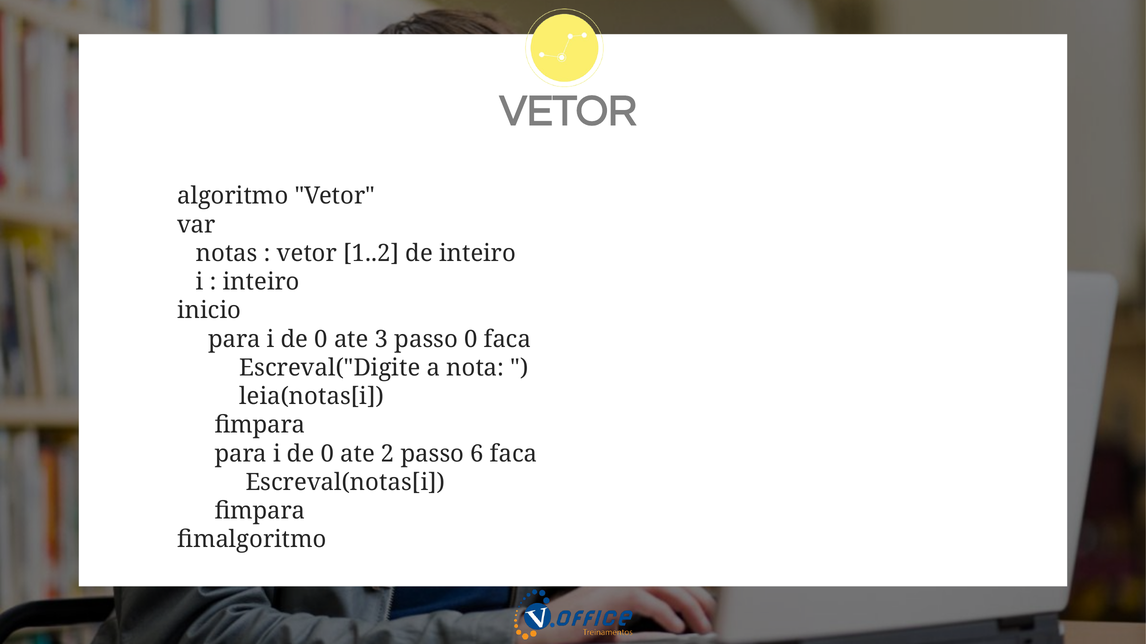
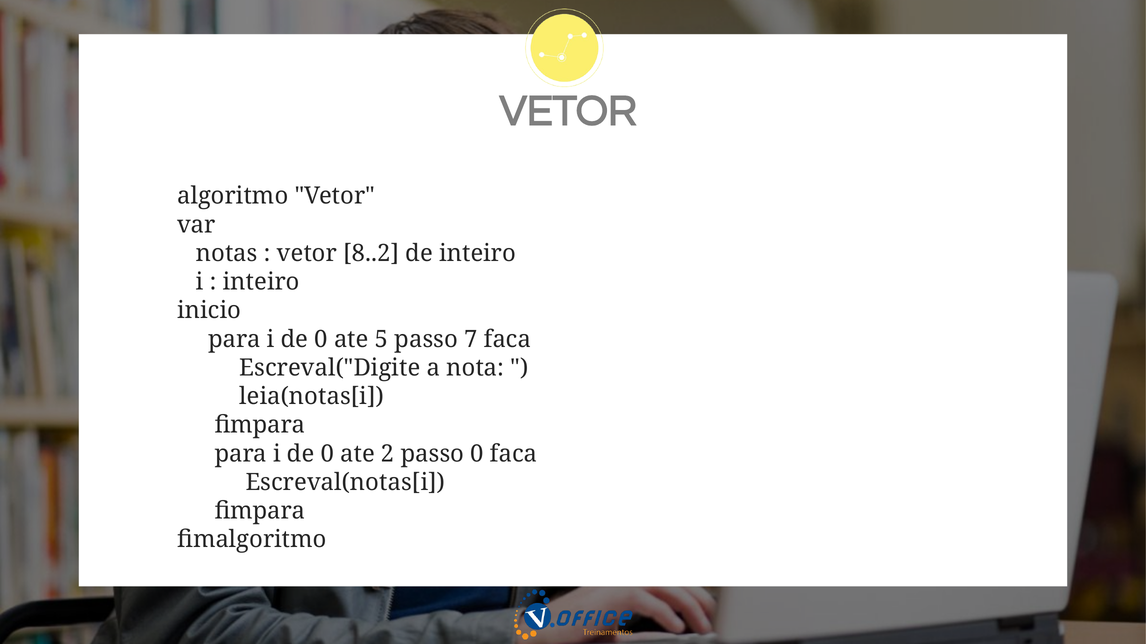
1..2: 1..2 -> 8..2 (371, 253)
3: 3 -> 5 (381, 339)
passo 0: 0 -> 7 (471, 339)
passo 6: 6 -> 0 (477, 454)
